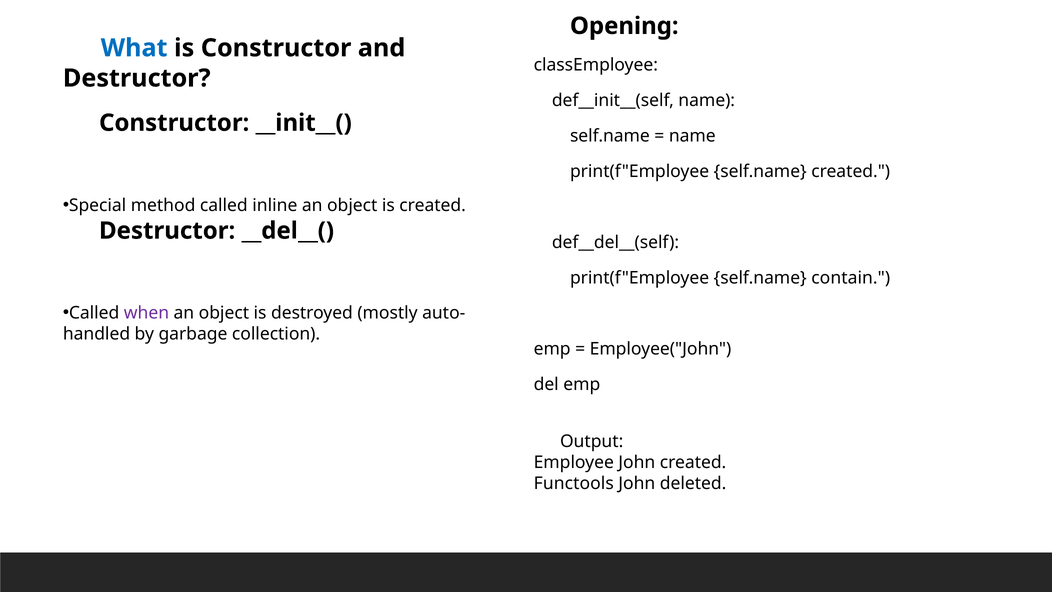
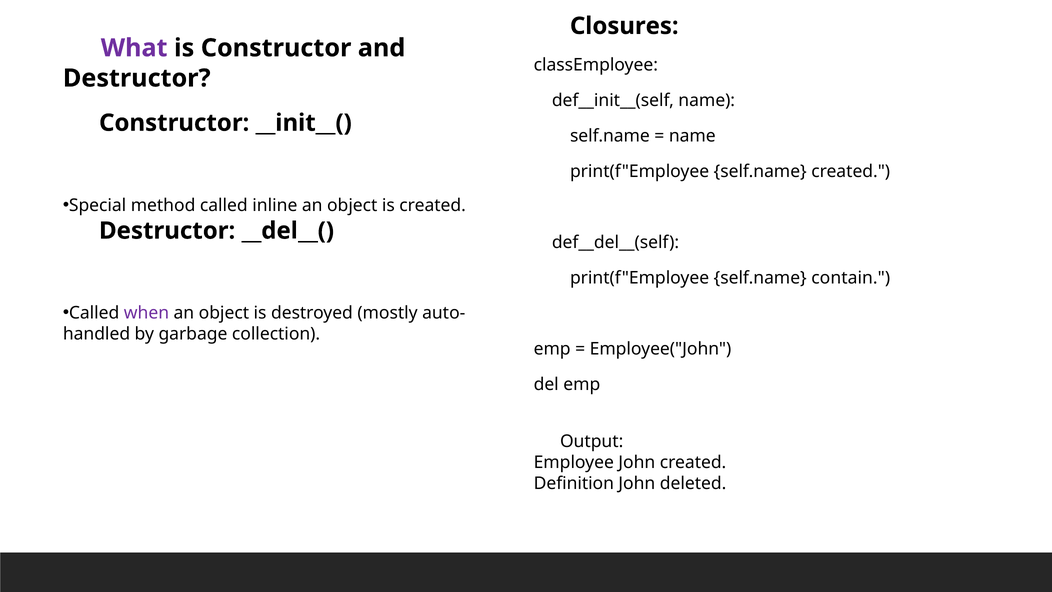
Opening: Opening -> Closures (624, 26)
What colour: blue -> purple (134, 48)
Functools: Functools -> Definition (574, 483)
